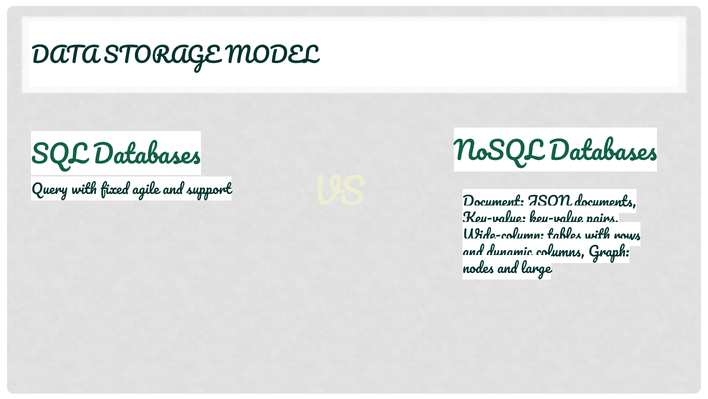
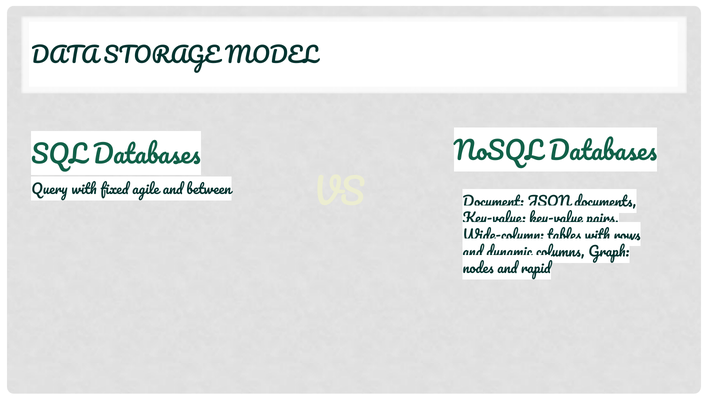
support: support -> between (209, 189)
large: large -> rapid (536, 268)
